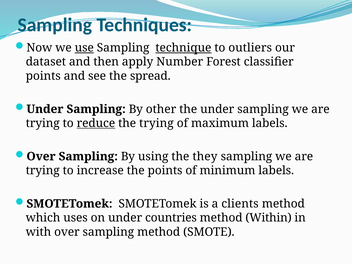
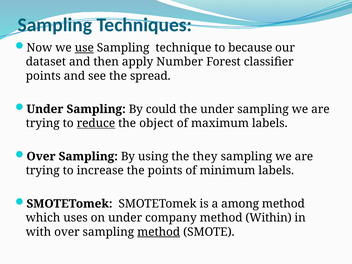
technique underline: present -> none (183, 48)
outliers: outliers -> because (250, 48)
other: other -> could (161, 109)
the trying: trying -> object (156, 123)
clients: clients -> among (240, 204)
countries: countries -> company (171, 218)
method underline: none -> present (159, 232)
